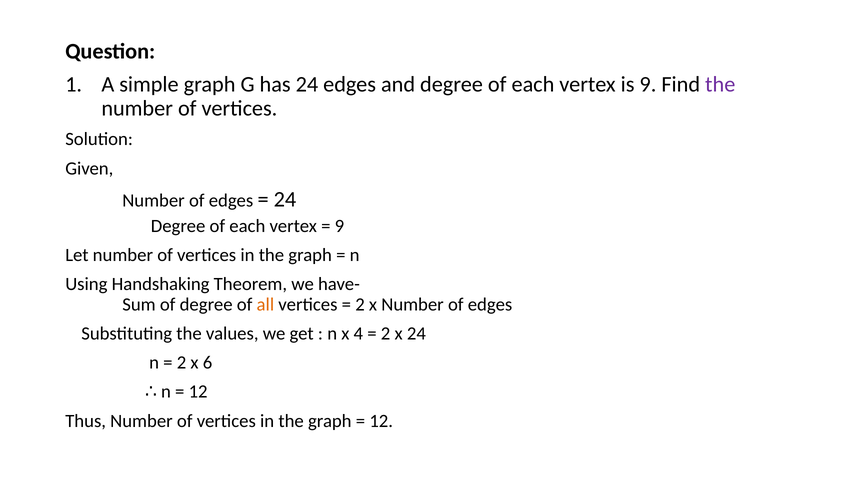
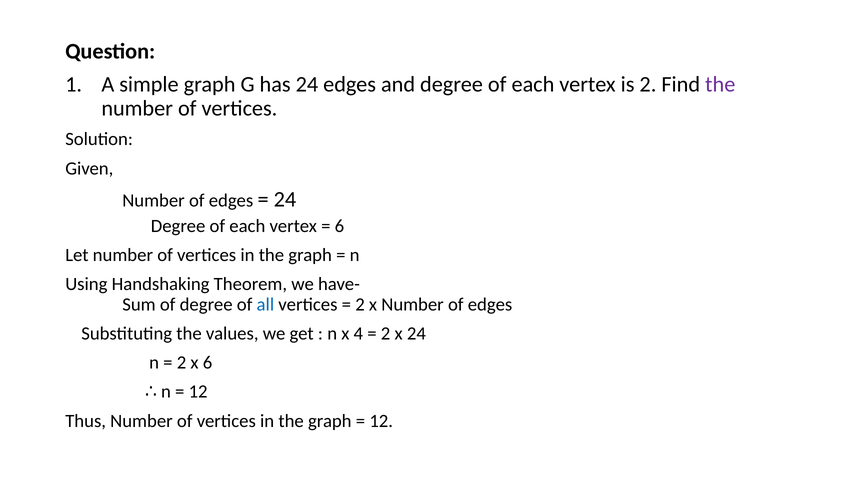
is 9: 9 -> 2 (648, 84)
9: 9 -> 6 (339, 226)
all colour: orange -> blue (265, 305)
